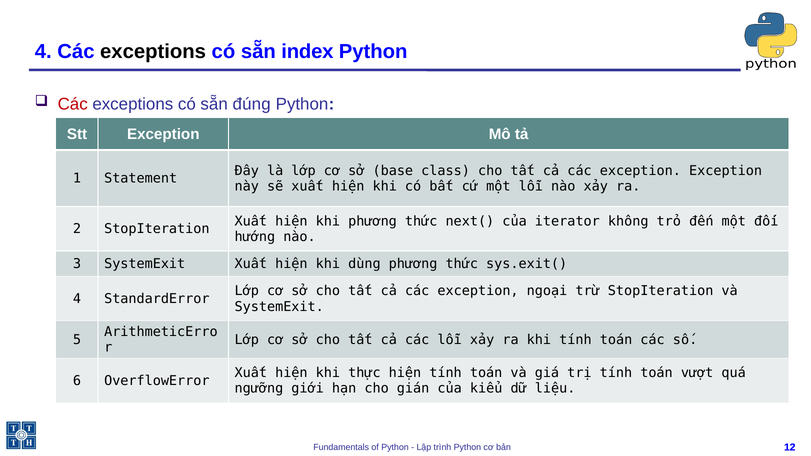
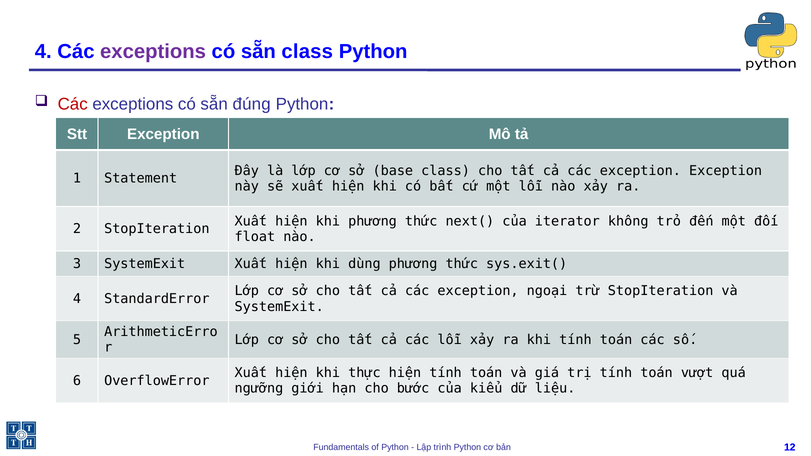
exceptions colour: black -> purple (153, 51)
sẵn index: index -> class (307, 51)
hướng: hướng -> float (255, 237)
gián: gián -> bước (413, 389)
